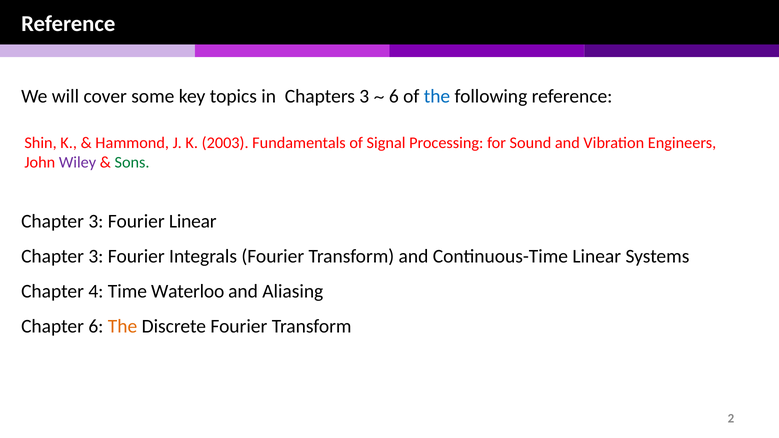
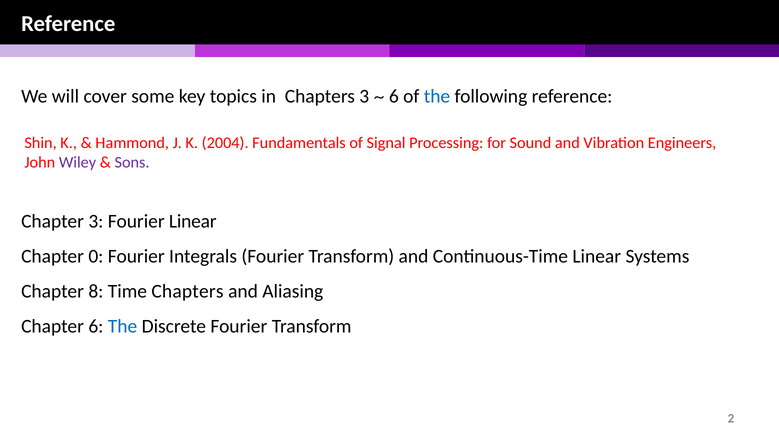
2003: 2003 -> 2004 (225, 143)
Sons colour: green -> purple (132, 162)
3: 3 -> 0 (96, 256)
4: 4 -> 8 (96, 291)
Time Waterloo: Waterloo -> Chapters (187, 291)
The colour: orange -> blue (123, 326)
